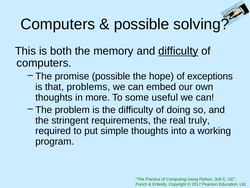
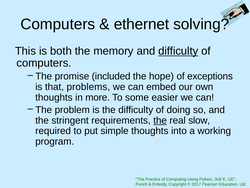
possible: possible -> ethernet (141, 24)
promise possible: possible -> included (111, 76)
useful: useful -> easier (165, 97)
the underline: none -> present (160, 120)
truly: truly -> slow (199, 120)
